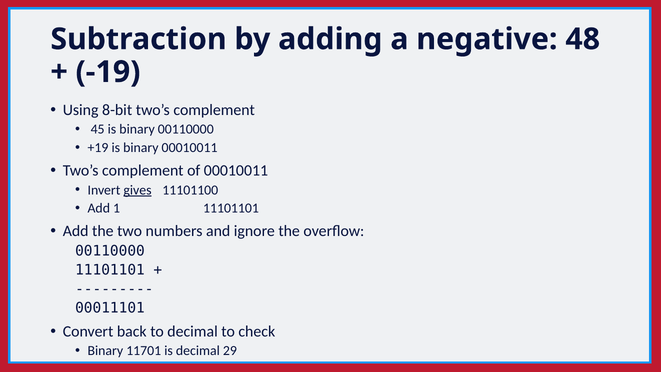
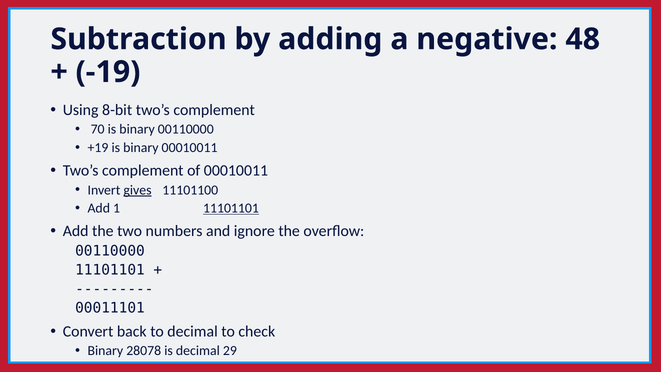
45: 45 -> 70 (98, 129)
11101101 underline: none -> present (231, 208)
11701: 11701 -> 28078 (144, 351)
